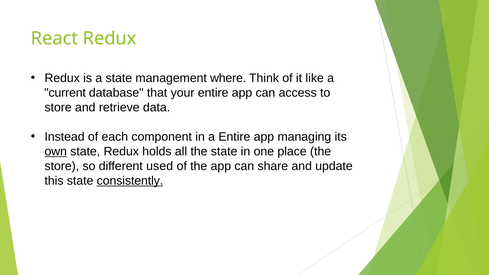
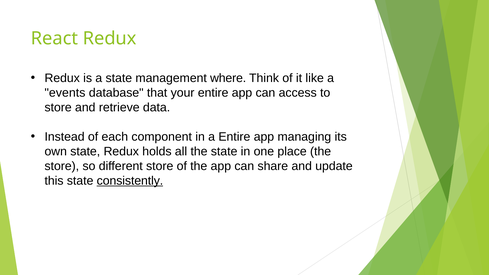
current: current -> events (65, 93)
own underline: present -> none (56, 152)
different used: used -> store (160, 166)
